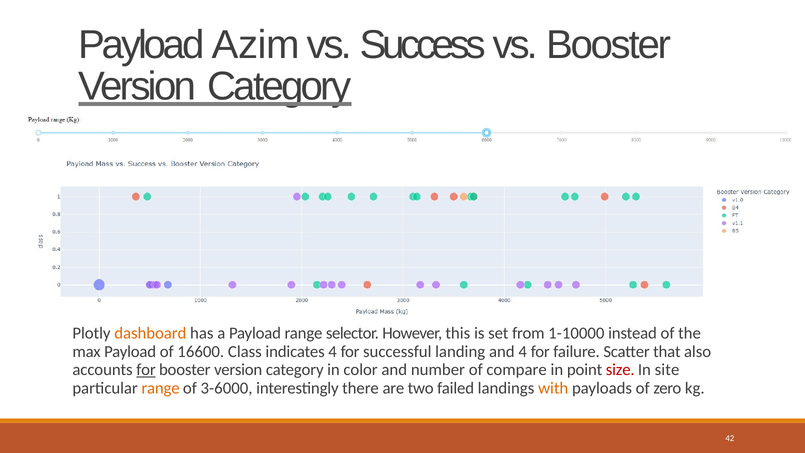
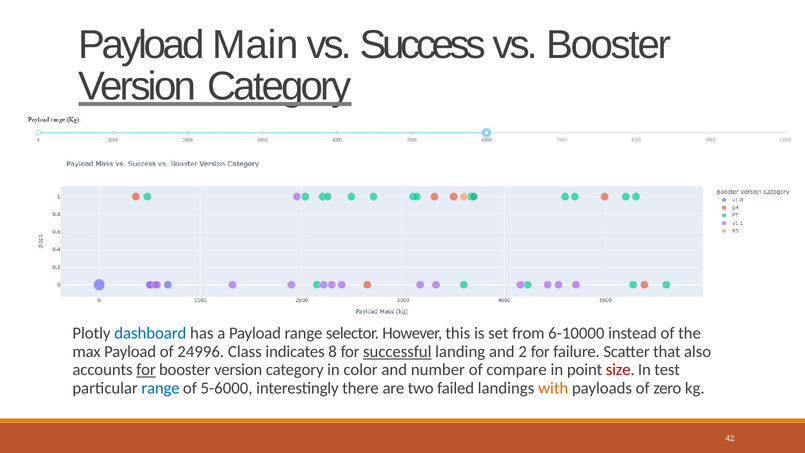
Azim: Azim -> Main (256, 45)
dashboard colour: orange -> blue (150, 333)
1-10000: 1-10000 -> 6-10000 (576, 333)
16600: 16600 -> 24996 (201, 351)
indicates 4: 4 -> 8 (333, 351)
successful underline: none -> present (397, 351)
and 4: 4 -> 2 (523, 351)
site: site -> test (667, 370)
range colour: orange -> blue (161, 388)
3-6000: 3-6000 -> 5-6000 (227, 388)
